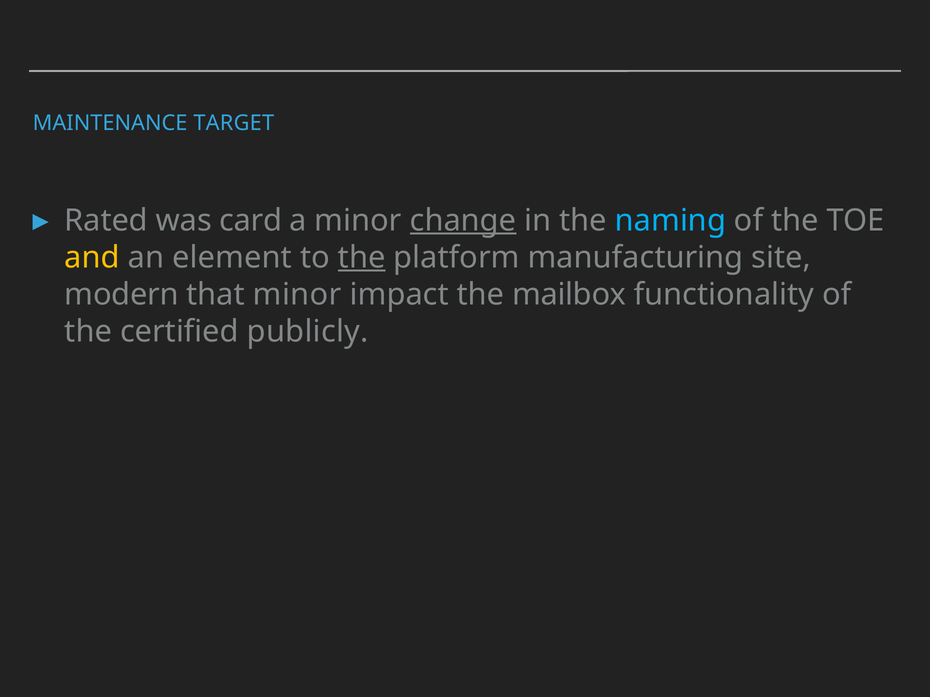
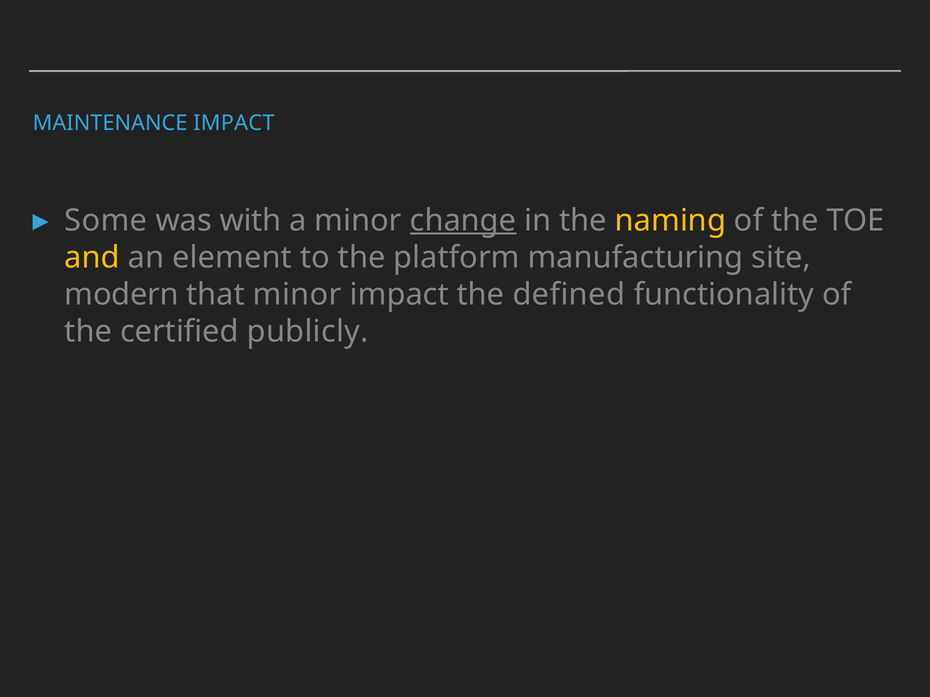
MAINTENANCE TARGET: TARGET -> IMPACT (234, 123)
Rated: Rated -> Some (106, 220)
card: card -> with (251, 220)
naming colour: light blue -> yellow (670, 220)
the underline: present -> none (362, 258)
mailbox: mailbox -> defined (569, 295)
